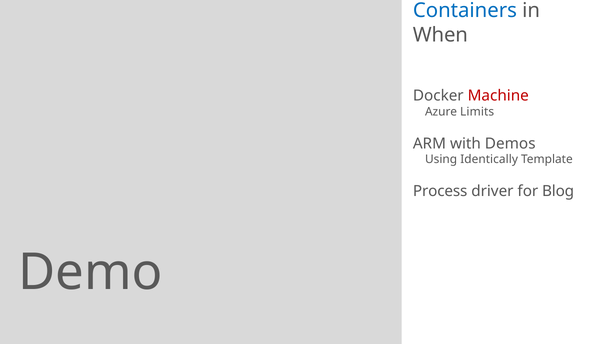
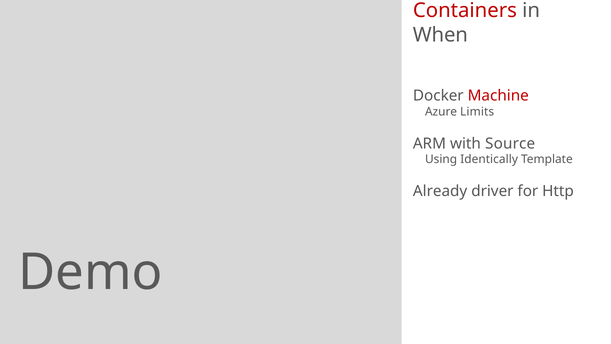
Containers colour: blue -> red (465, 11)
Demos: Demos -> Source (510, 143)
Process: Process -> Already (440, 191)
Blog: Blog -> Http (558, 191)
